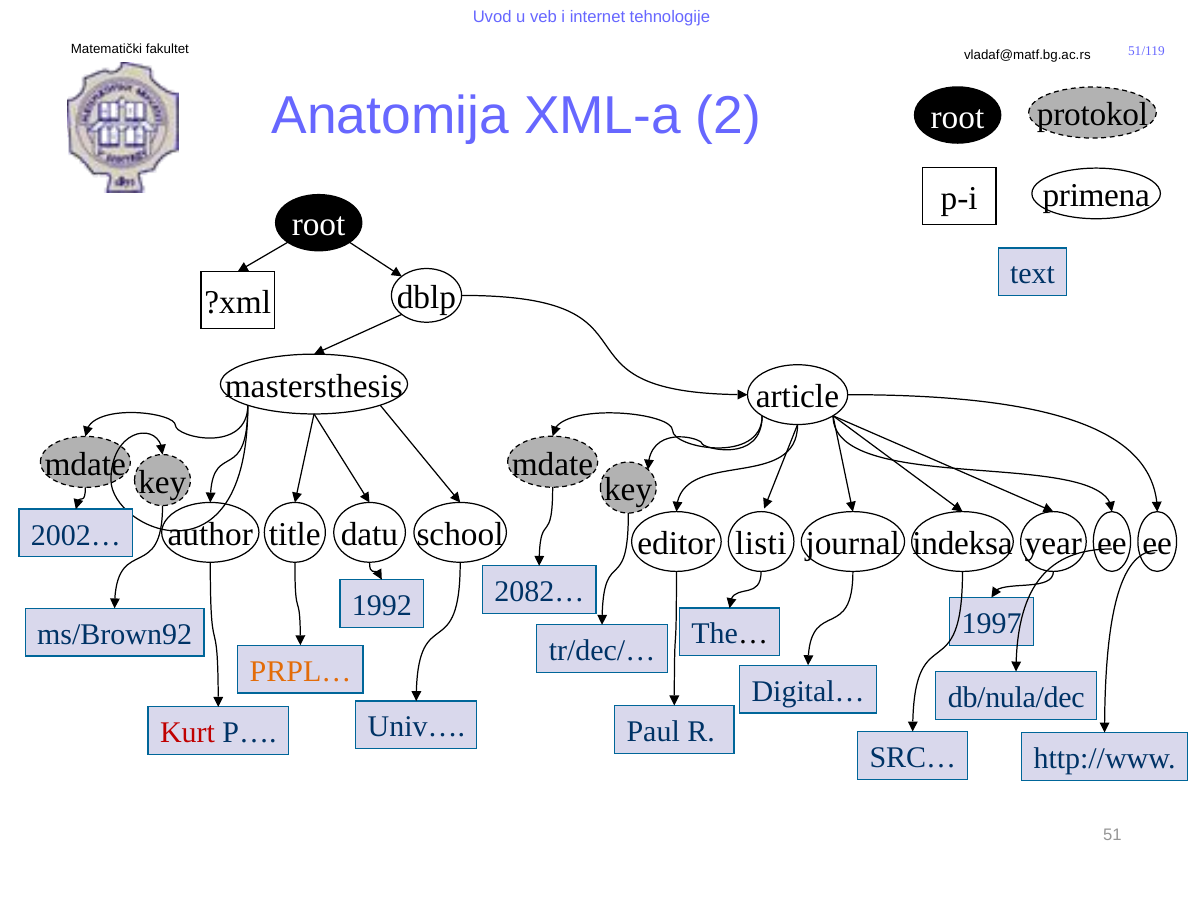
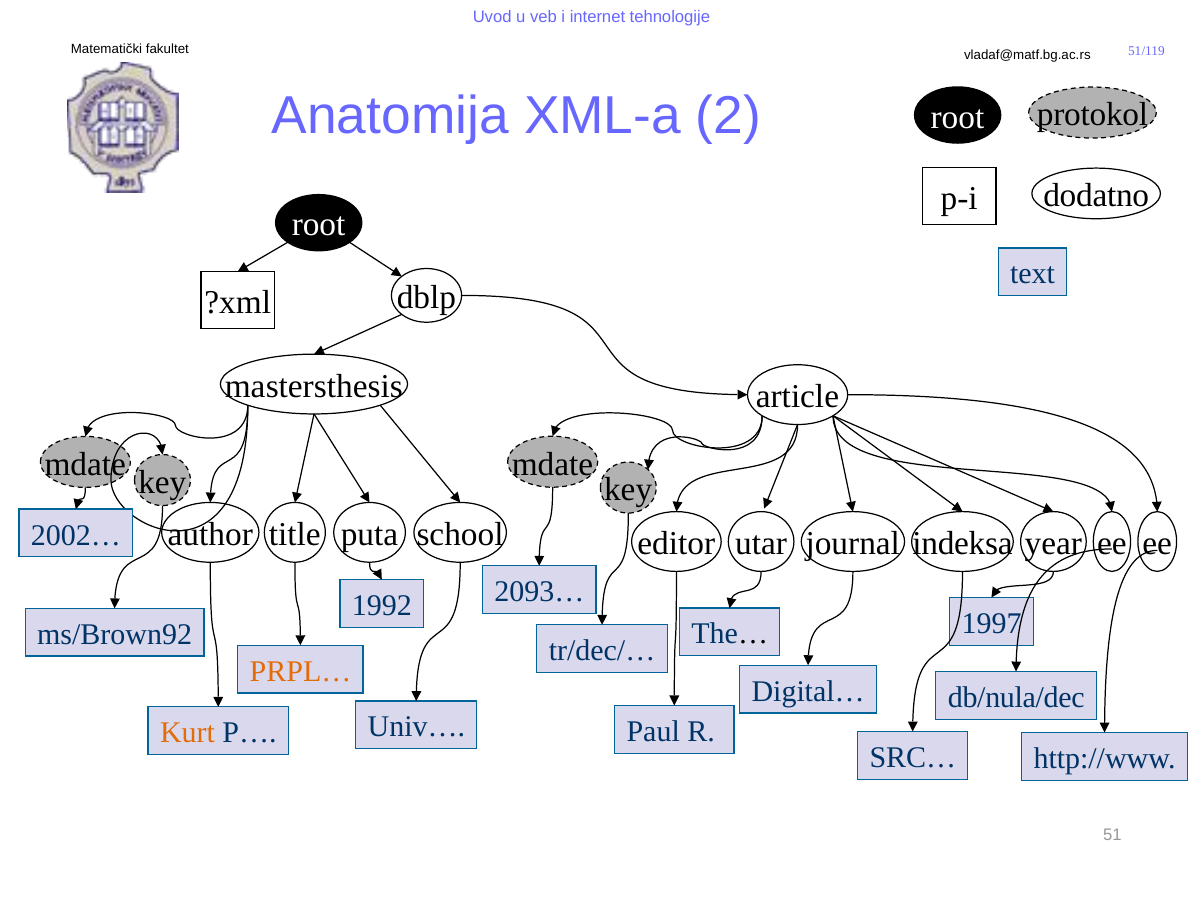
primena: primena -> dodatno (1096, 196)
datu: datu -> puta (369, 535)
listi: listi -> utar (761, 544)
2082…: 2082… -> 2093… (539, 592)
Kurt colour: red -> orange (188, 733)
